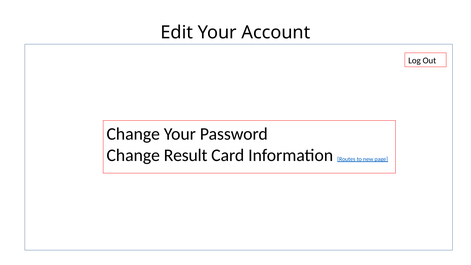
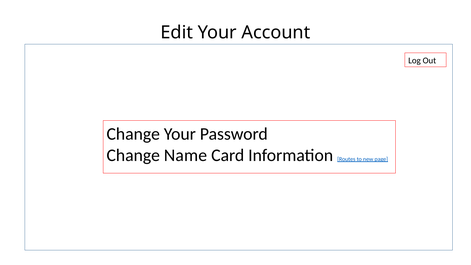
Result: Result -> Name (185, 155)
